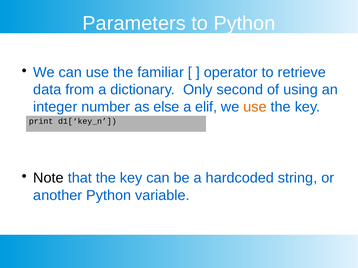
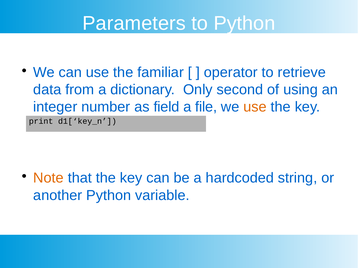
else: else -> field (166, 107)
elif: elif -> file (206, 107)
Note colour: black -> orange (48, 178)
